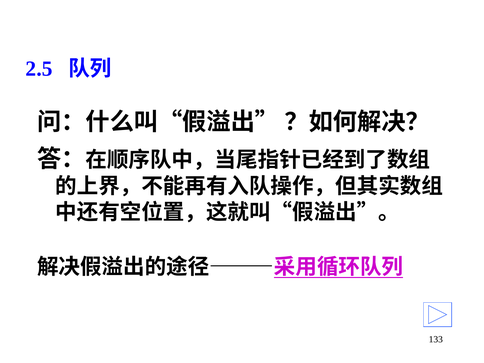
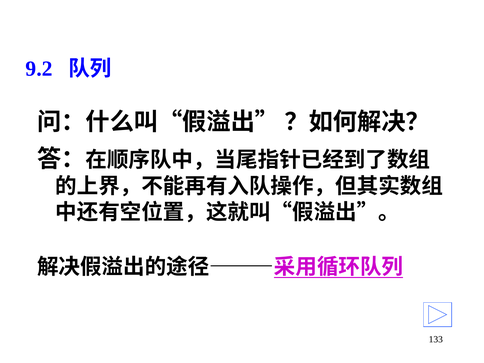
2.5: 2.5 -> 9.2 (39, 69)
